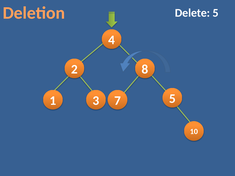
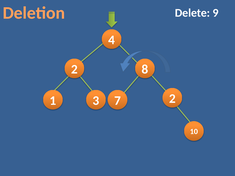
Delete 5: 5 -> 9 (216, 13)
7 5: 5 -> 2 (172, 99)
